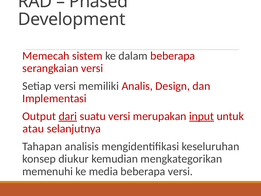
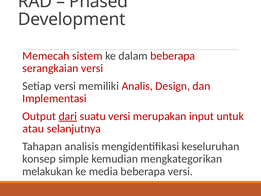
input underline: present -> none (202, 116)
diukur: diukur -> simple (74, 159)
memenuhi: memenuhi -> melakukan (48, 171)
